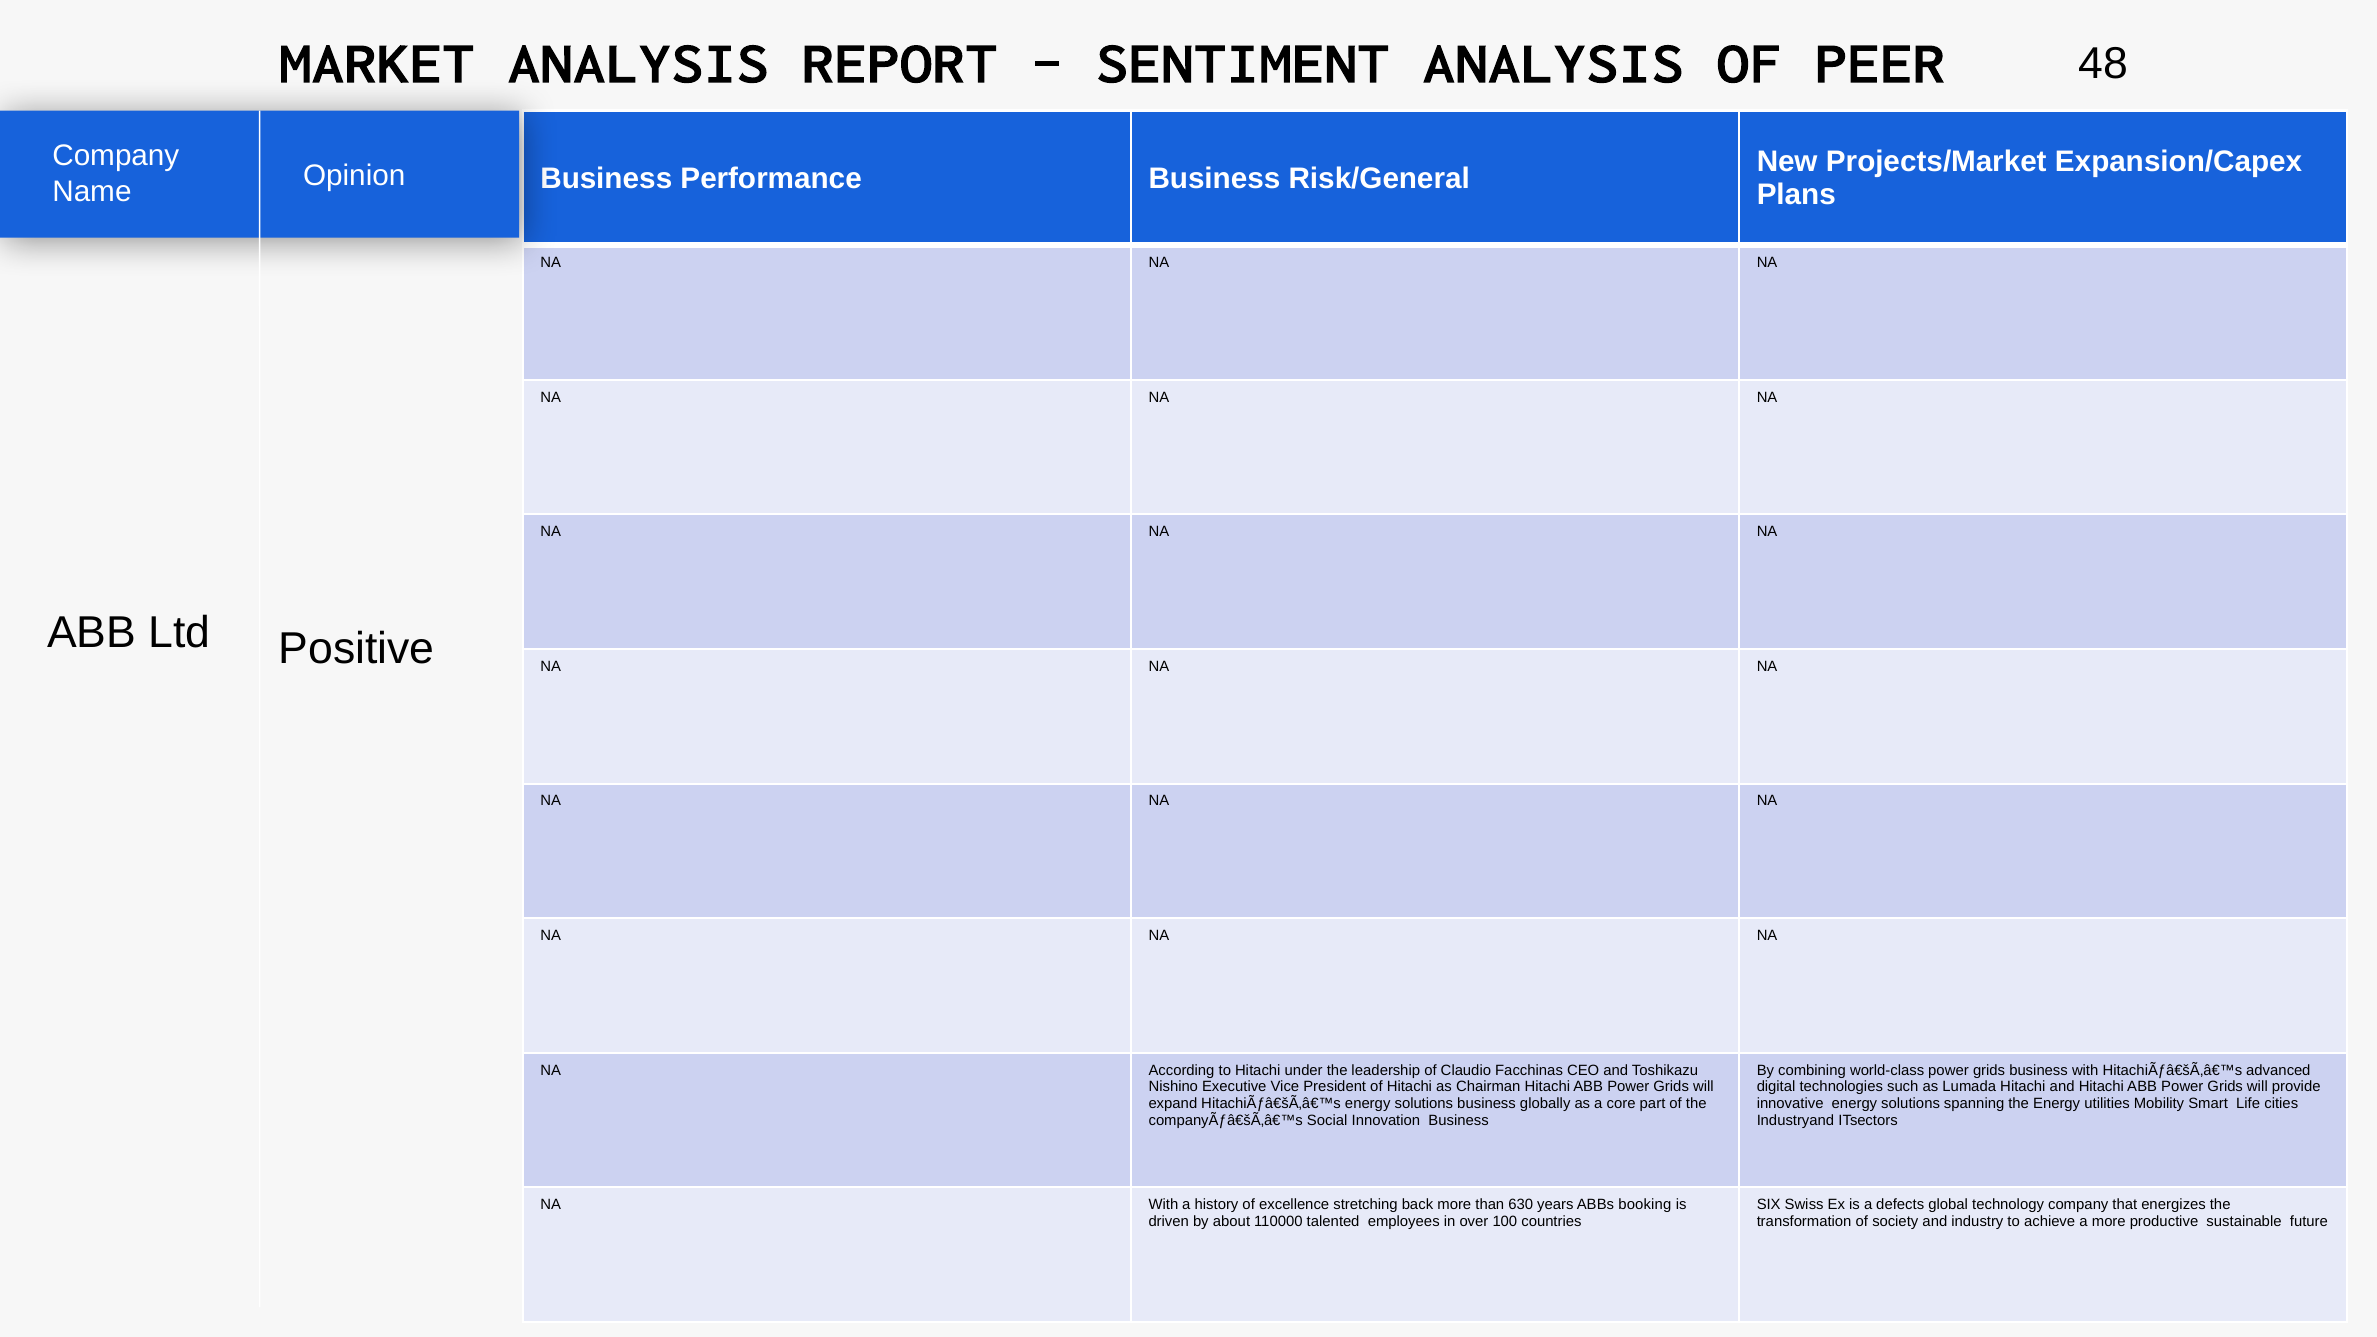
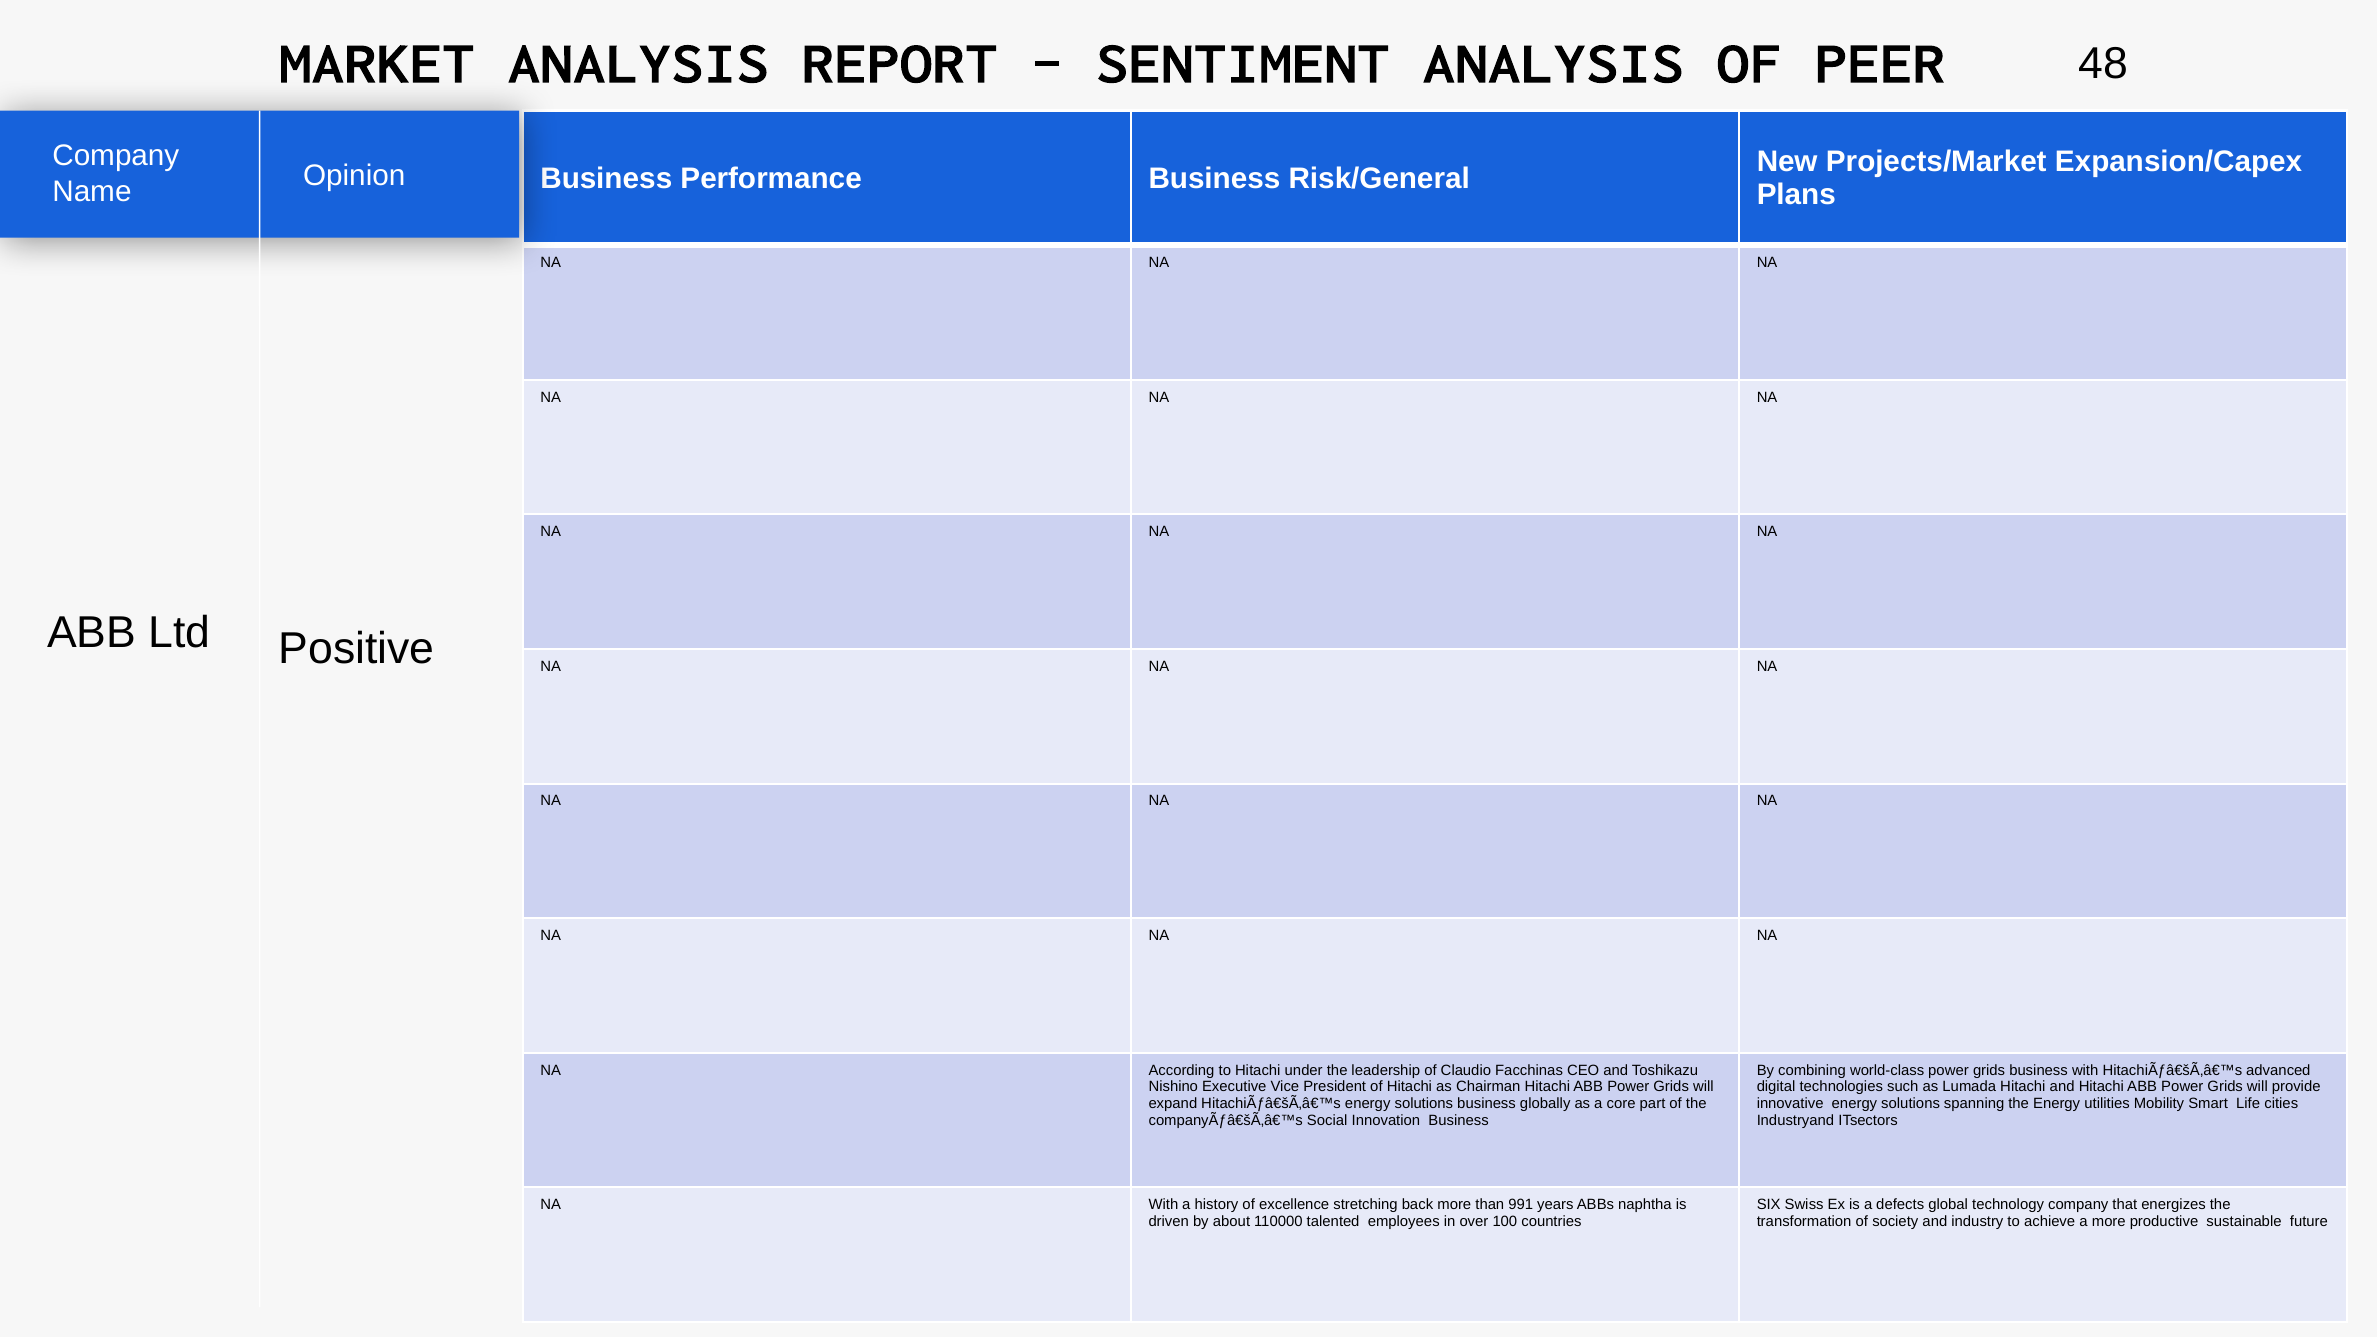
630: 630 -> 991 (1521, 1205)
booking: booking -> naphtha (1645, 1205)
